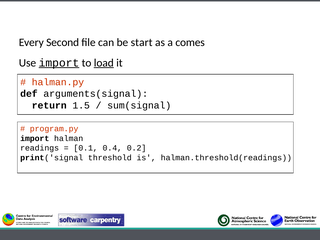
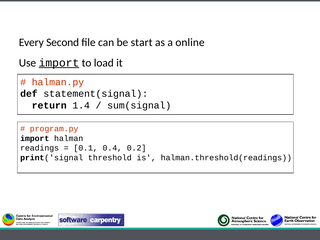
comes: comes -> online (190, 42)
load underline: present -> none (104, 63)
arguments(signal: arguments(signal -> statement(signal (96, 94)
1.5: 1.5 -> 1.4 (81, 105)
